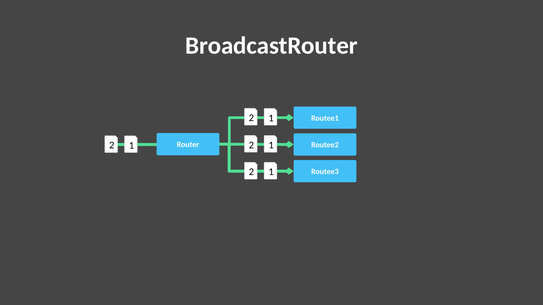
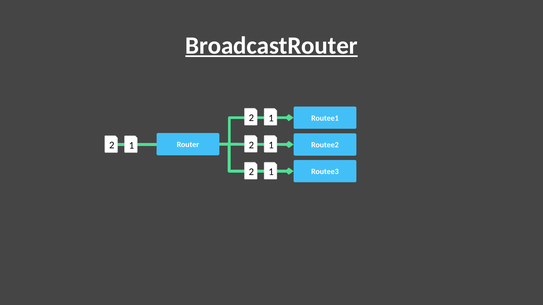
BroadcastRouter underline: none -> present (271, 46)
